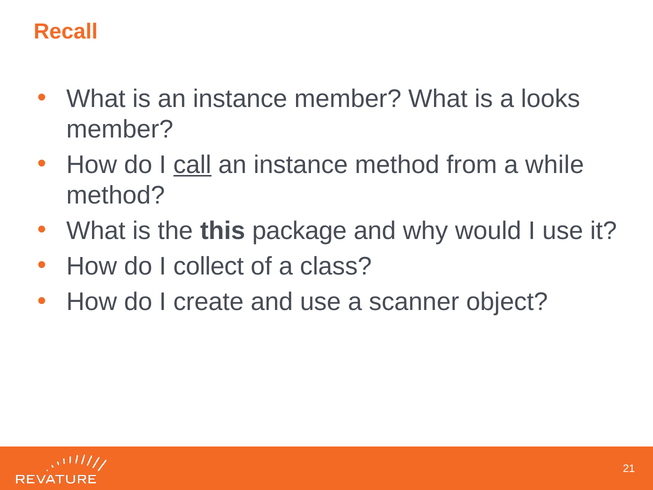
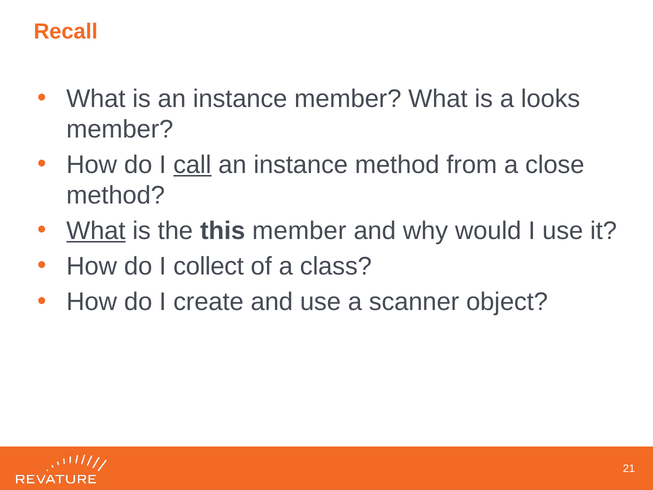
while: while -> close (555, 165)
What underline: none -> present (96, 231)
this package: package -> member (299, 231)
